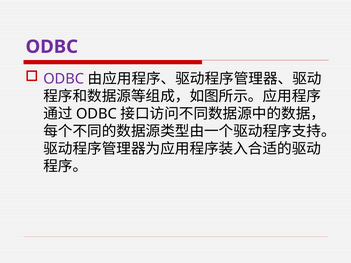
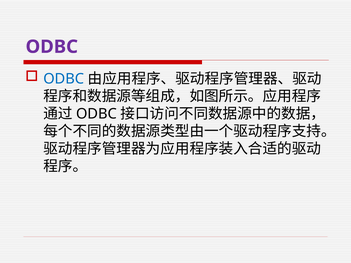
ODBC colour: purple -> blue (64, 79)
